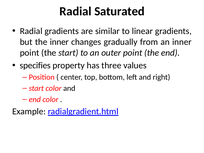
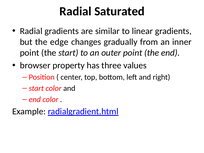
the inner: inner -> edge (59, 42)
specifies: specifies -> browser (35, 66)
